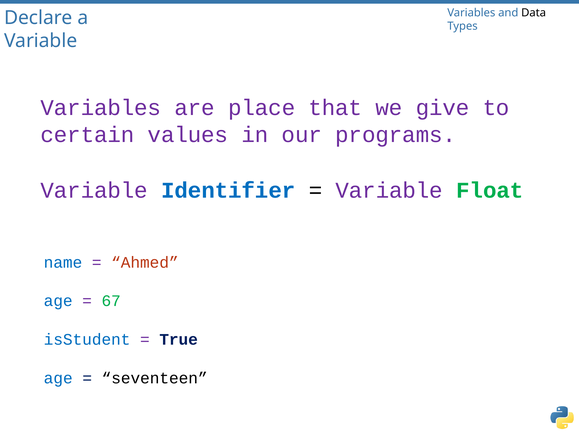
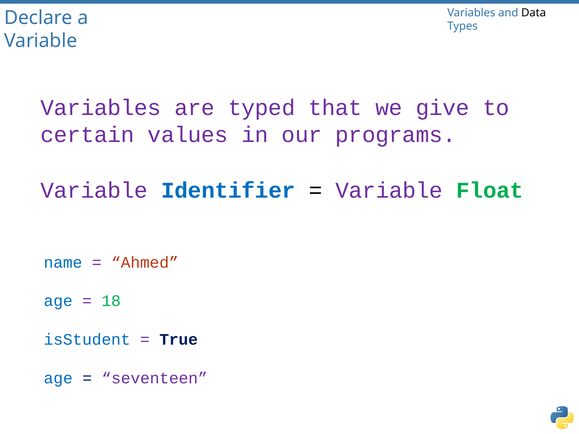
place: place -> typed (262, 108)
67: 67 -> 18 (111, 301)
seventeen colour: black -> purple (155, 378)
